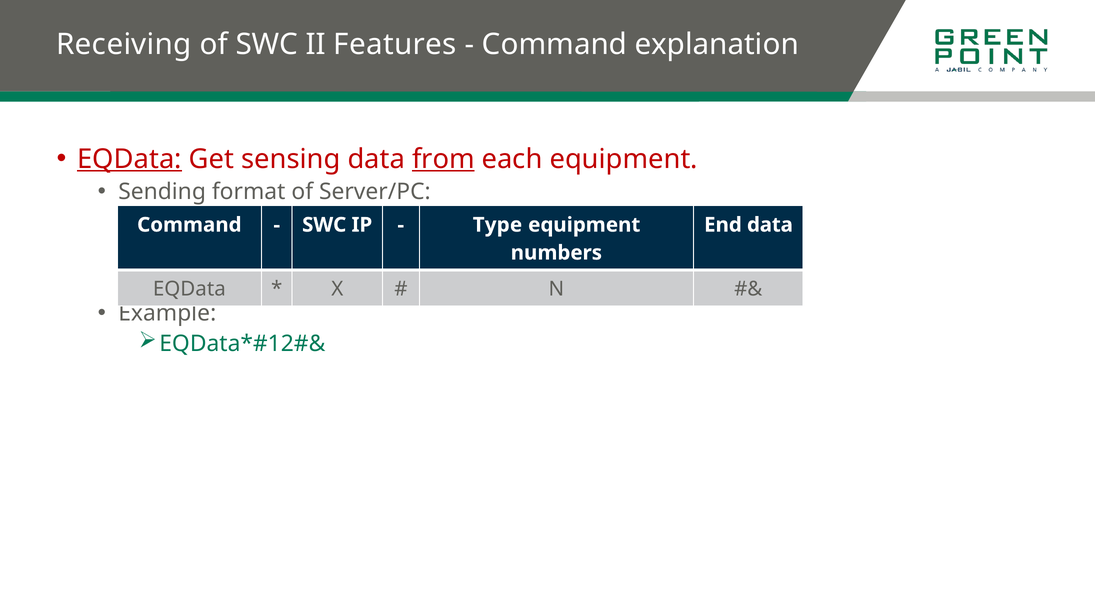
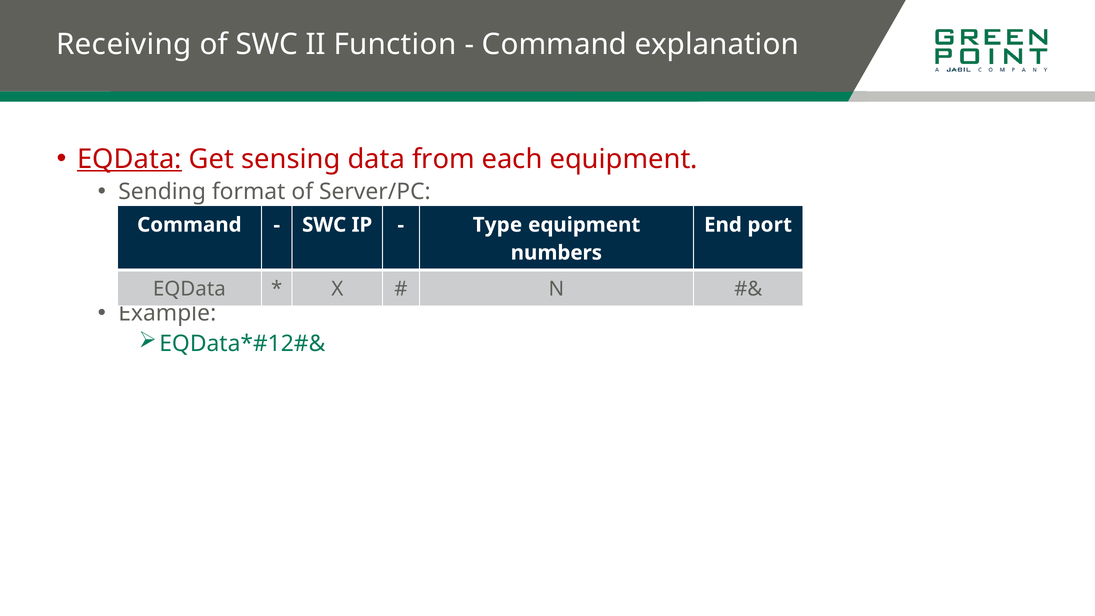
Features: Features -> Function (395, 45)
from underline: present -> none (443, 159)
End data: data -> port (770, 225)
